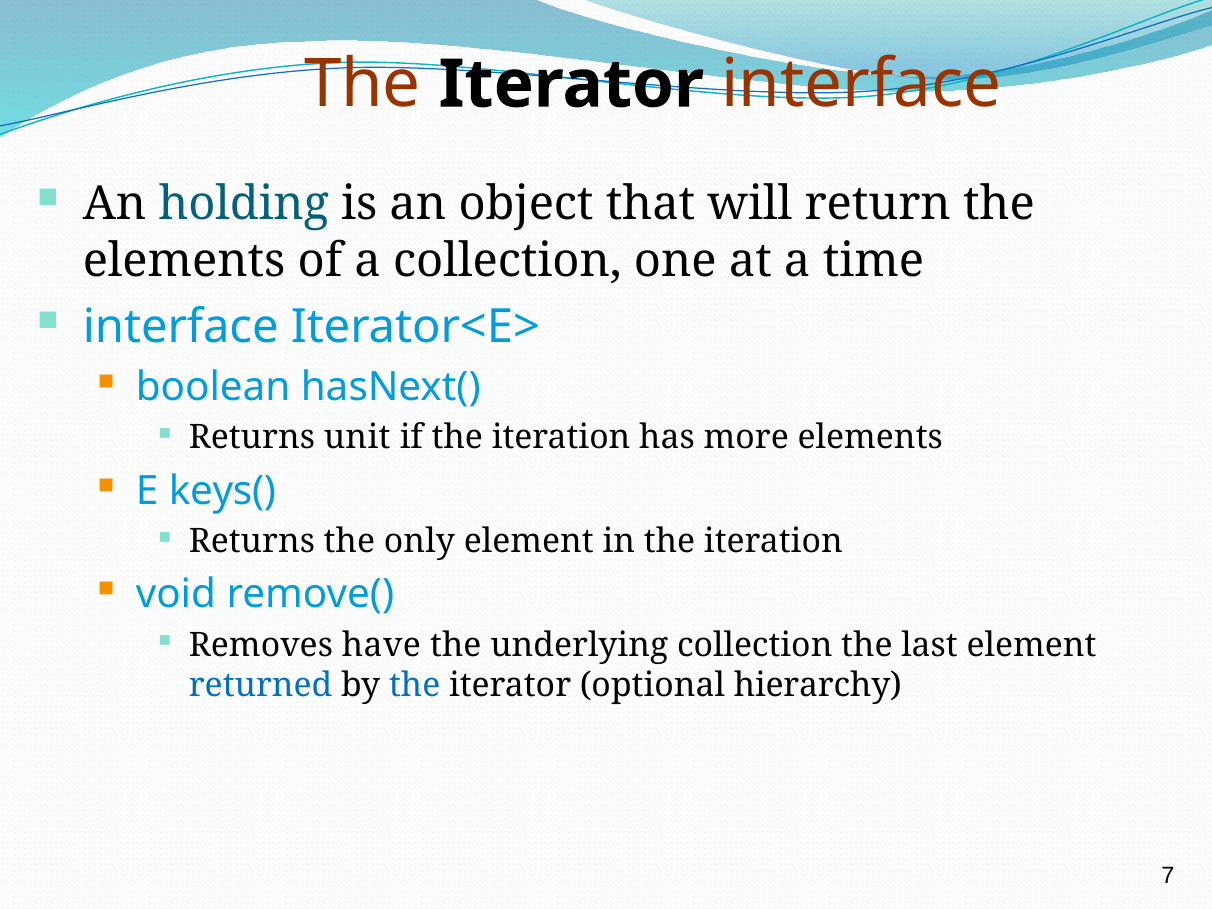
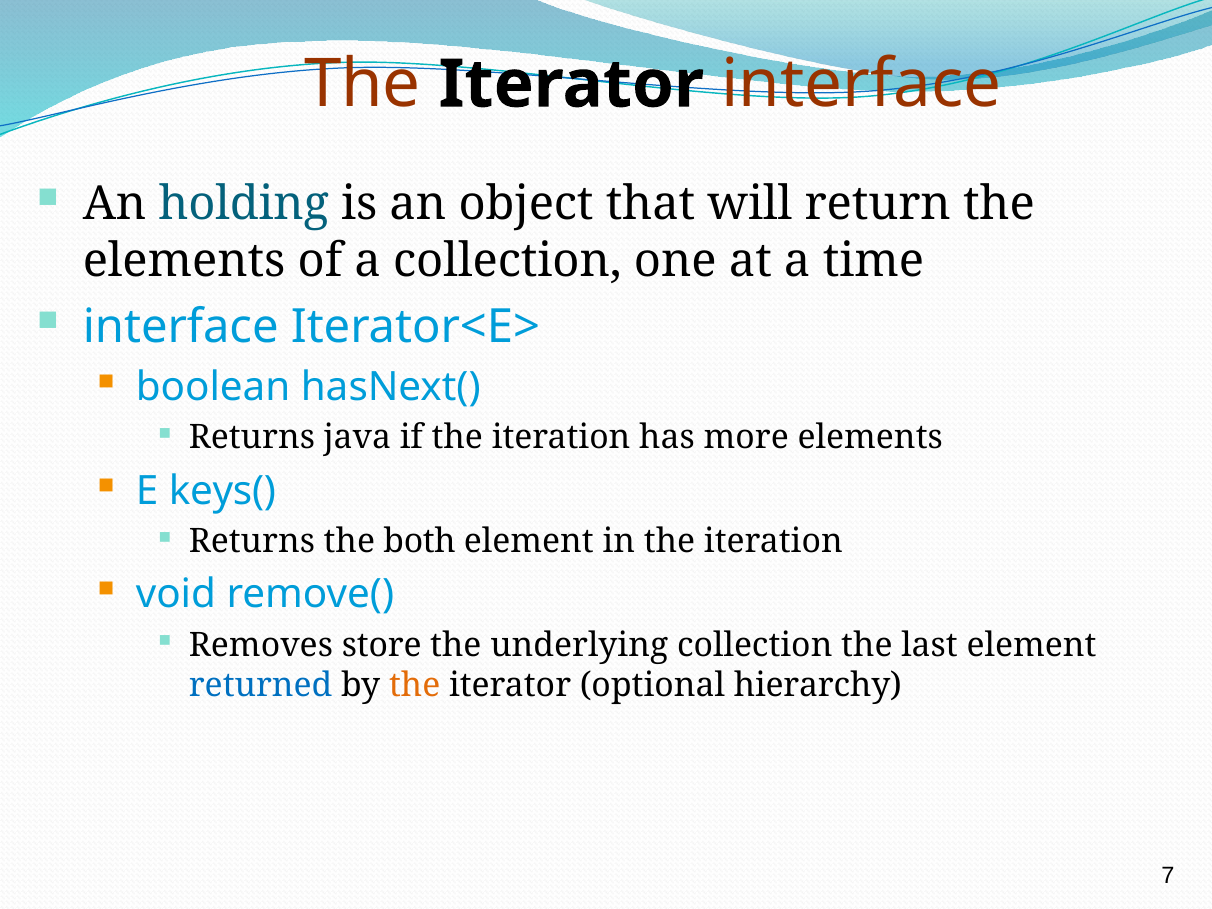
unit: unit -> java (357, 438)
only: only -> both (420, 541)
have: have -> store (382, 645)
the colour: blue -> orange (415, 686)
